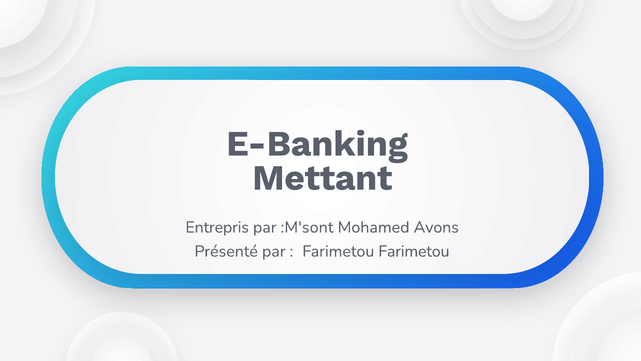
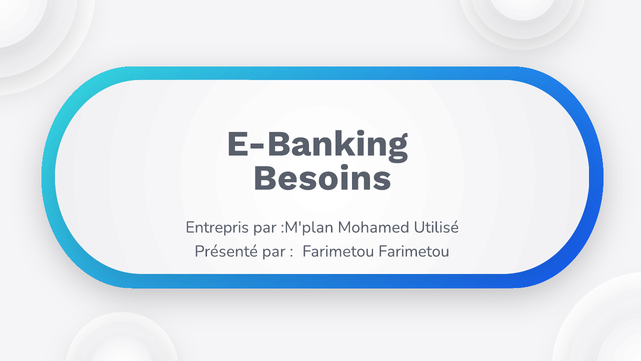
Mettant: Mettant -> Besoins (322, 178)
:M'sont: :M'sont -> :M'plan (307, 227)
Avons: Avons -> Utilisé (436, 227)
